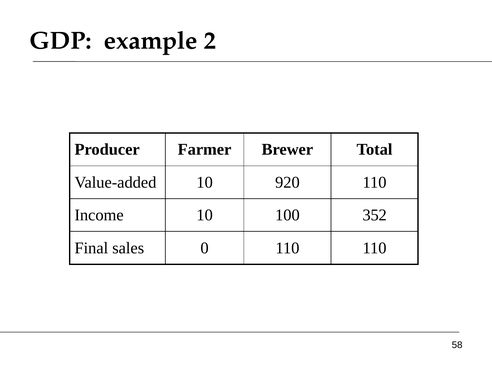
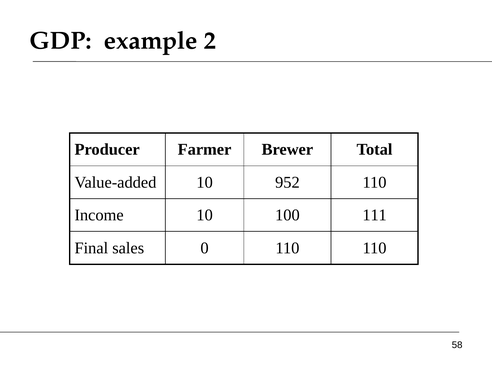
920: 920 -> 952 (287, 182)
352: 352 -> 111 (375, 215)
